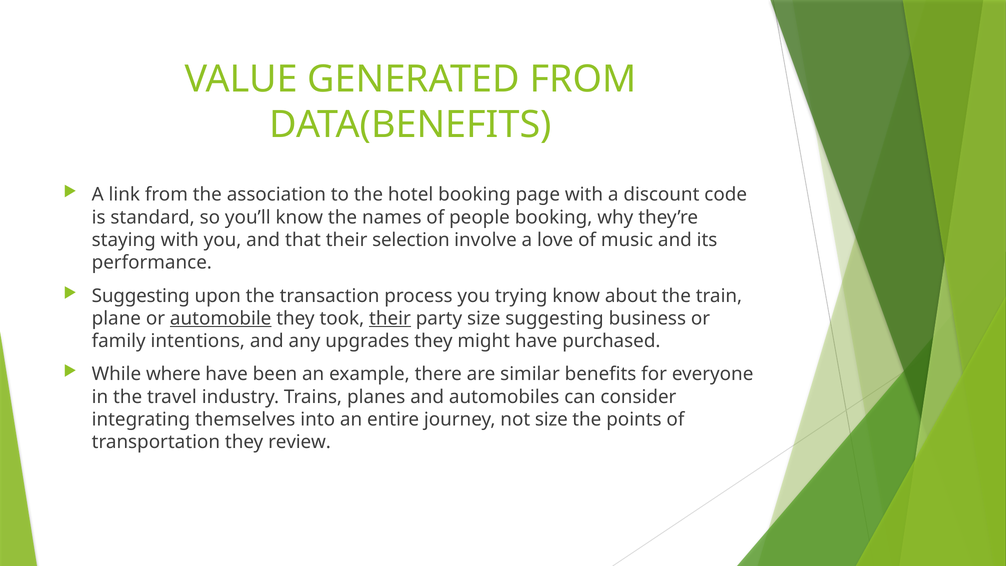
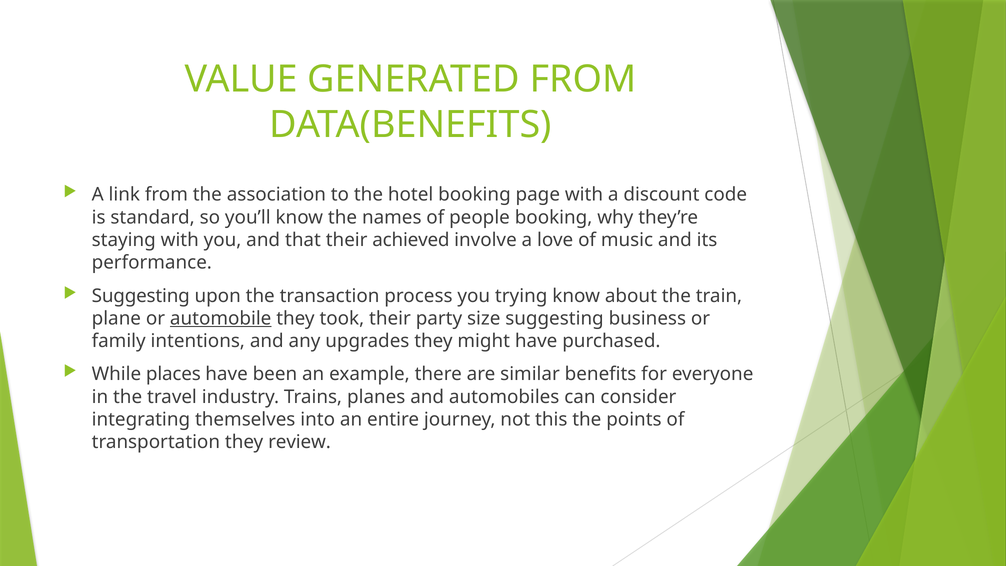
selection: selection -> achieved (411, 240)
their underline: present -> none (390, 318)
where: where -> places (173, 374)
not size: size -> this (551, 419)
